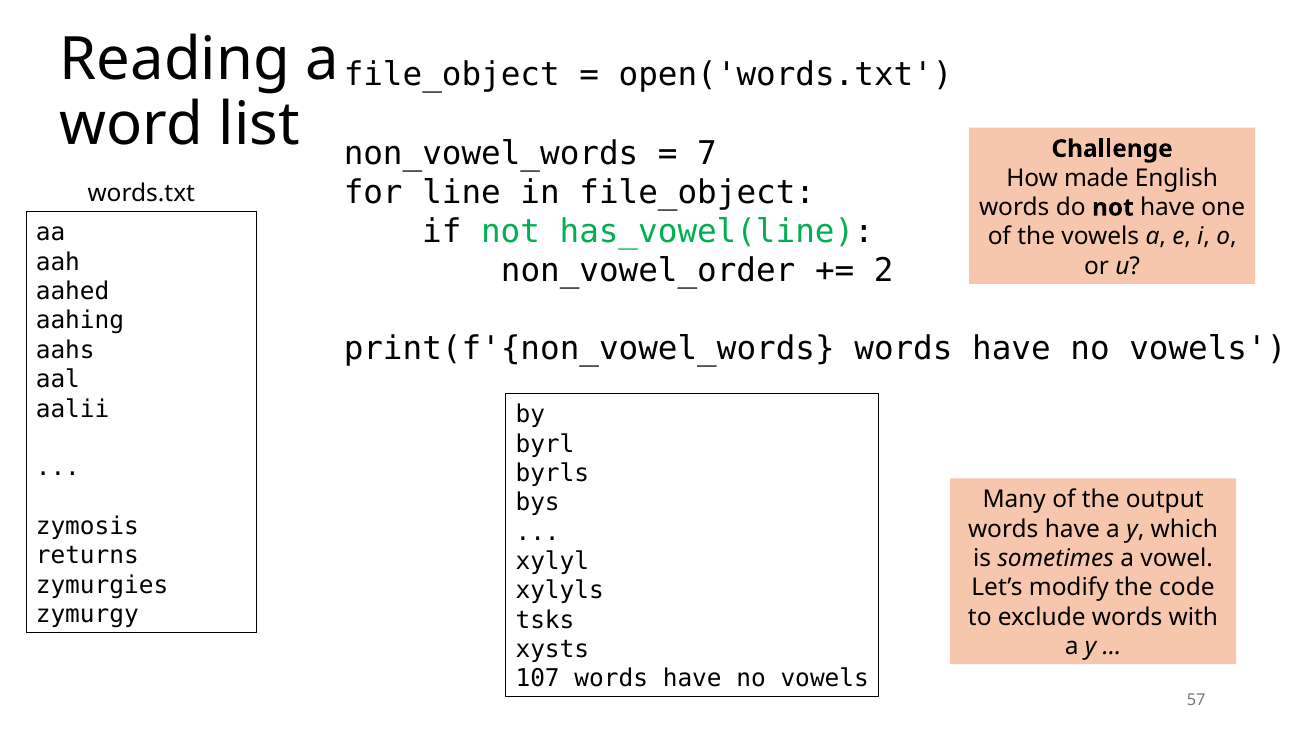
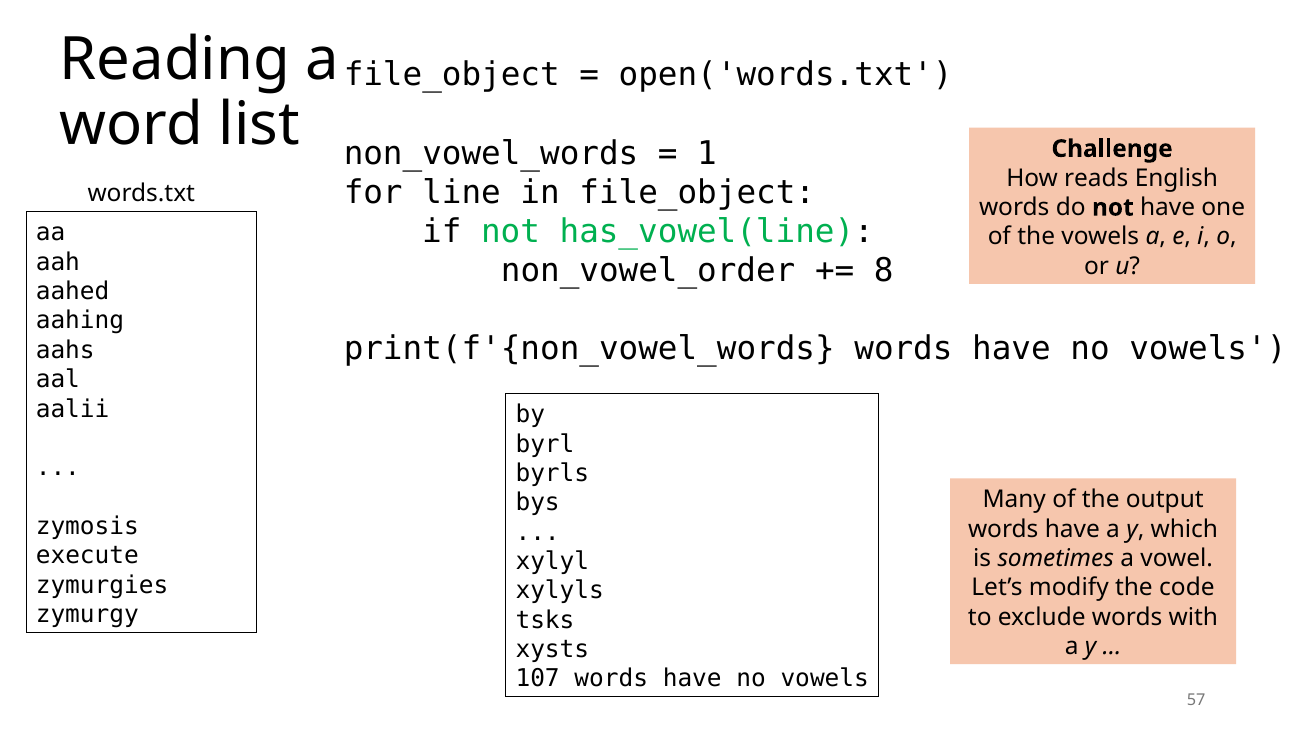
7: 7 -> 1 (707, 153)
made: made -> reads (1096, 178)
2: 2 -> 8 (884, 271)
returns: returns -> execute (87, 556)
